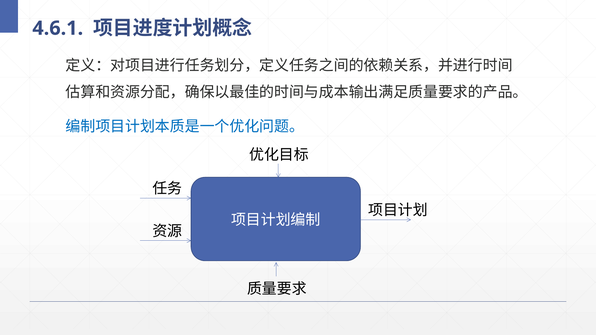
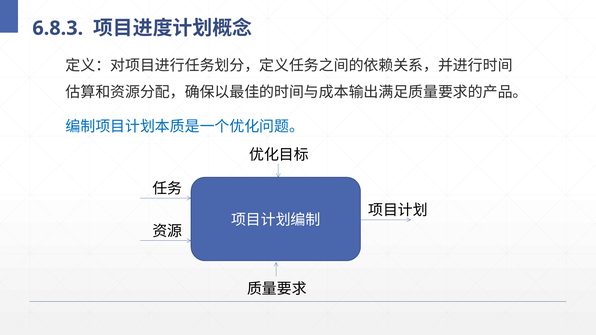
4.6.1: 4.6.1 -> 6.8.3 (58, 28)
